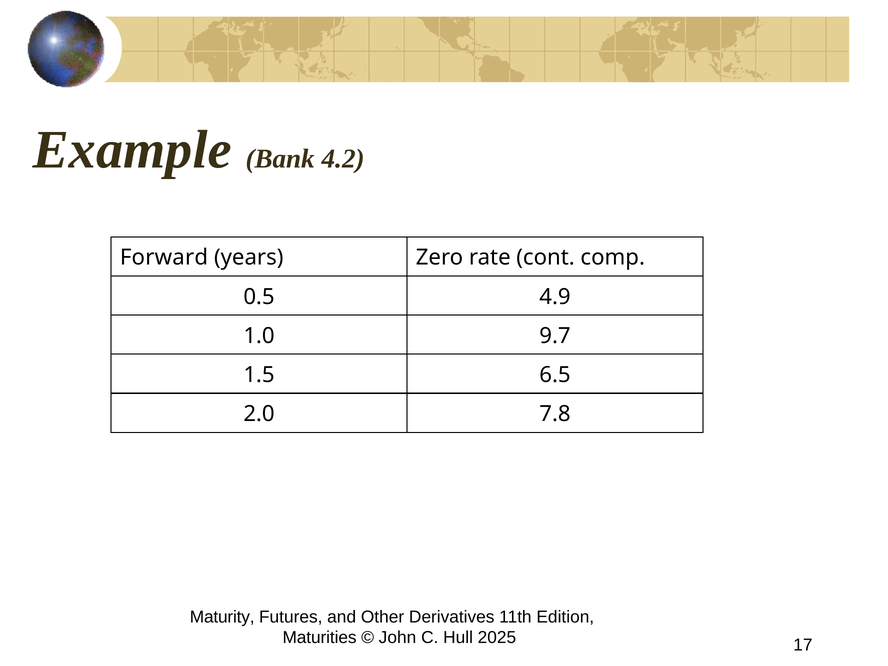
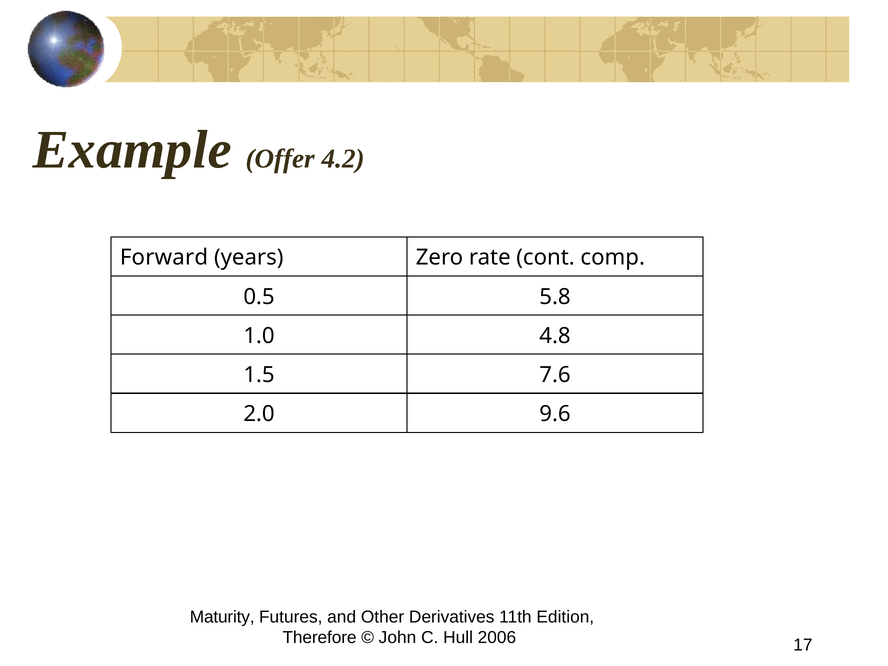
Bank: Bank -> Offer (280, 159)
4.9: 4.9 -> 5.8 (555, 297)
9.7: 9.7 -> 4.8 (555, 336)
6.5: 6.5 -> 7.6 (555, 375)
7.8: 7.8 -> 9.6 (555, 414)
Maturities: Maturities -> Therefore (320, 638)
2025: 2025 -> 2006 (497, 638)
